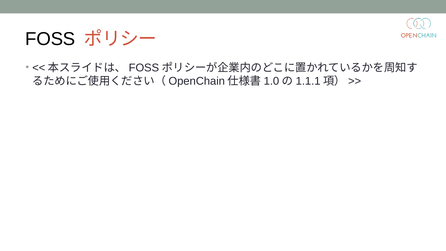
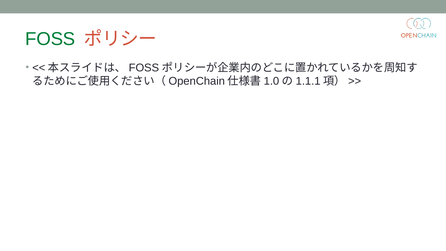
FOSS colour: black -> green (50, 39)
